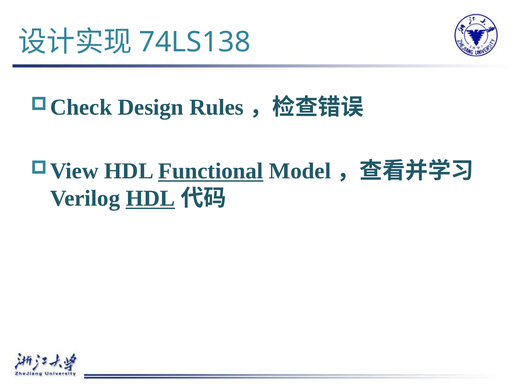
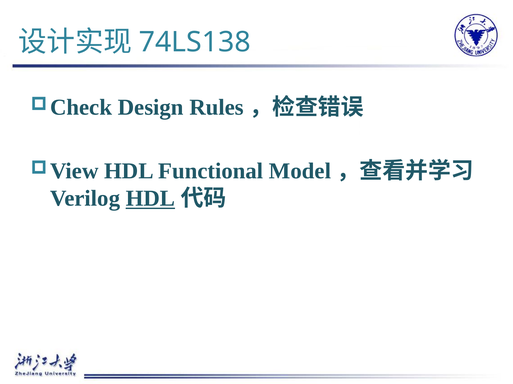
Functional underline: present -> none (211, 171)
